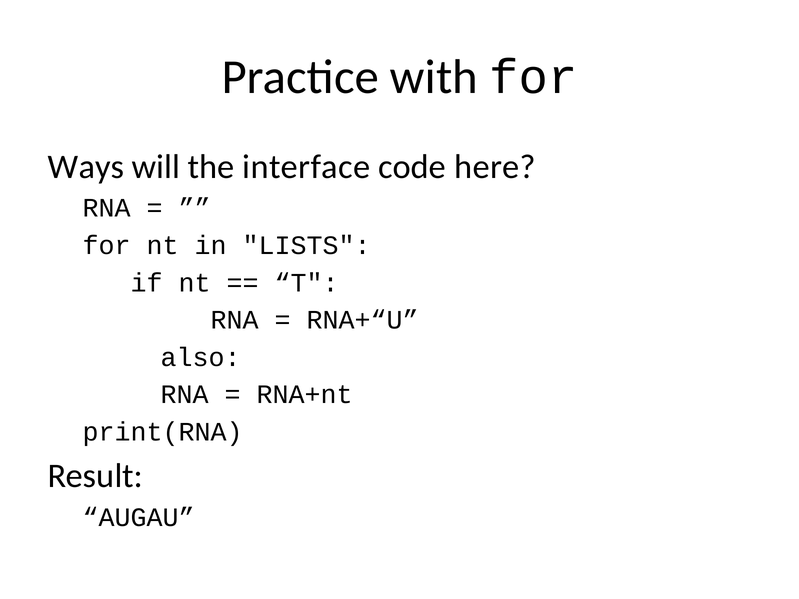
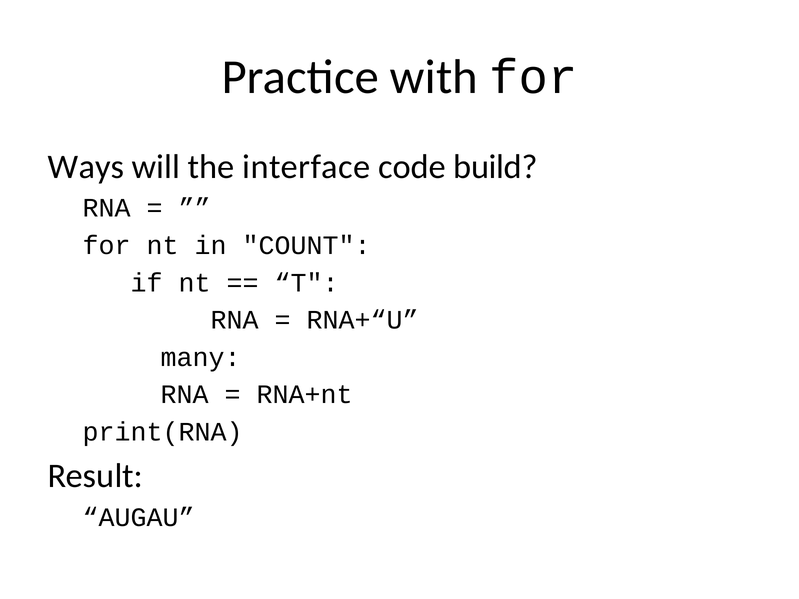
here: here -> build (495, 167)
LISTS: LISTS -> COUNT (307, 246)
also: also -> many (201, 357)
